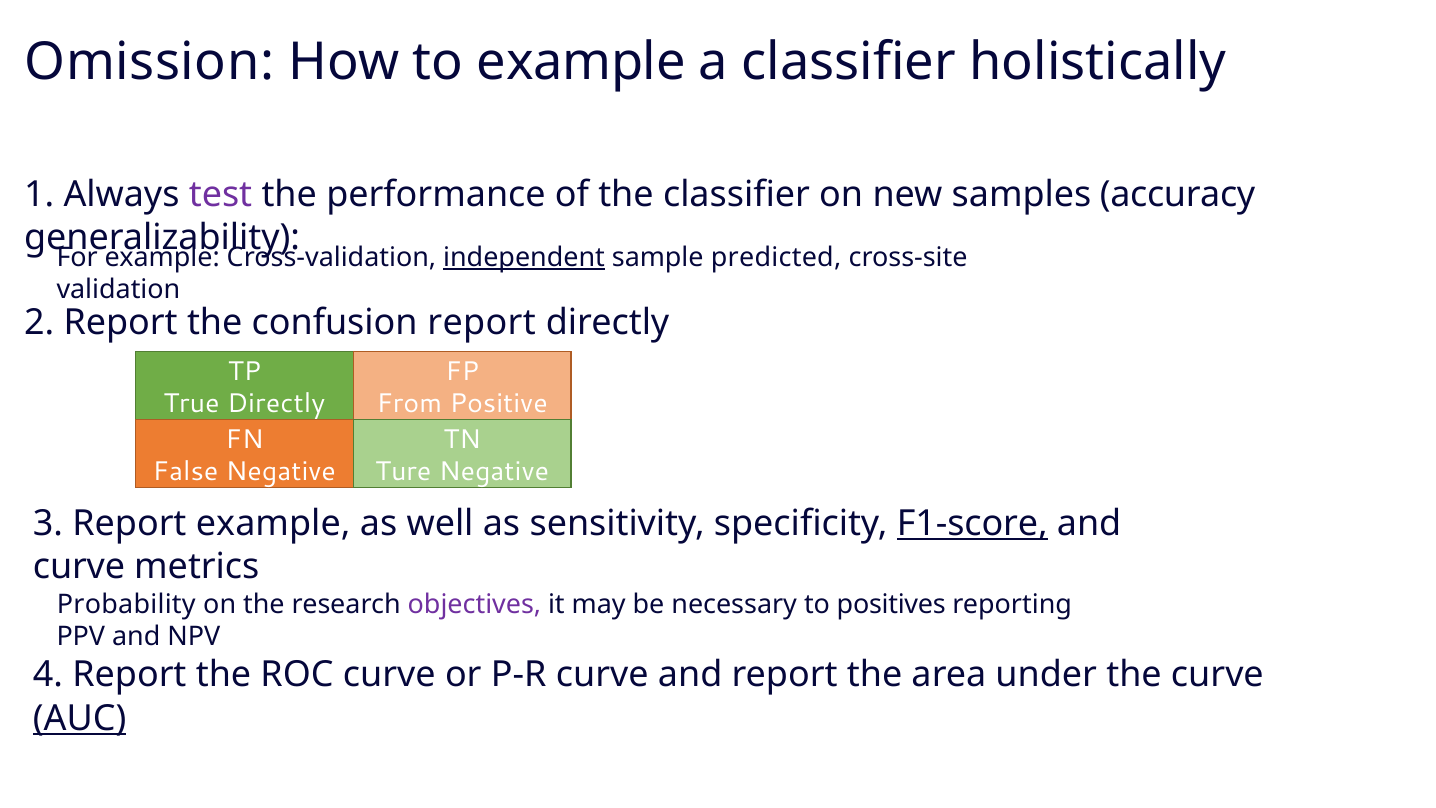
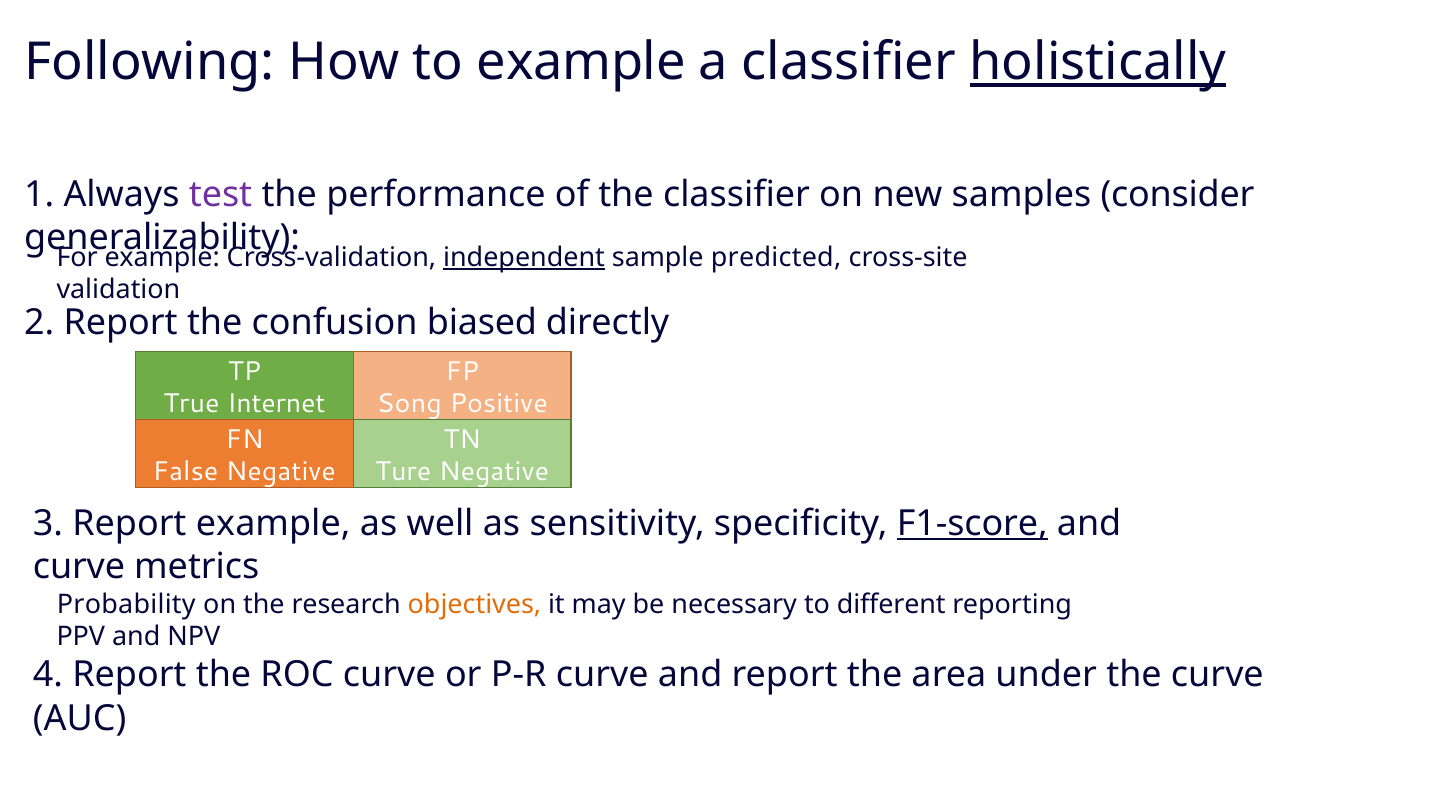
Omission: Omission -> Following (150, 62)
holistically underline: none -> present (1098, 62)
accuracy: accuracy -> consider (1178, 195)
confusion report: report -> biased (482, 323)
True Directly: Directly -> Internet (276, 404)
From: From -> Song (409, 404)
objectives colour: purple -> orange (474, 604)
positives: positives -> different (891, 604)
AUC underline: present -> none (80, 718)
